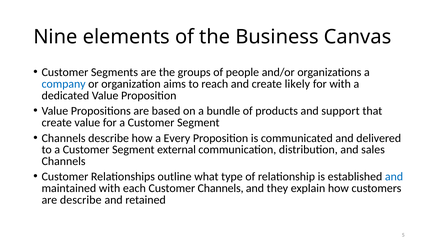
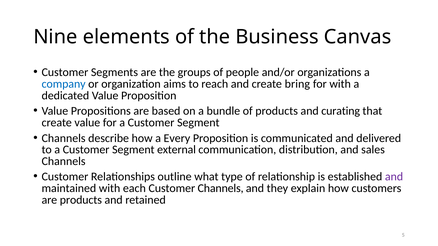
likely: likely -> bring (297, 84)
support: support -> curating (341, 111)
and colour: blue -> purple (394, 177)
are describe: describe -> products (81, 200)
